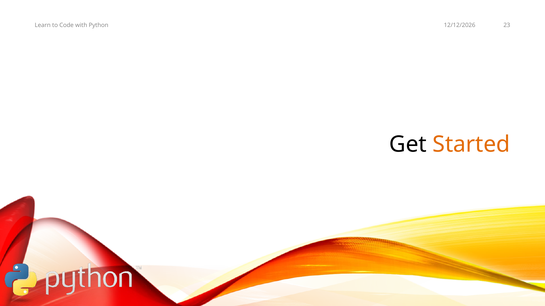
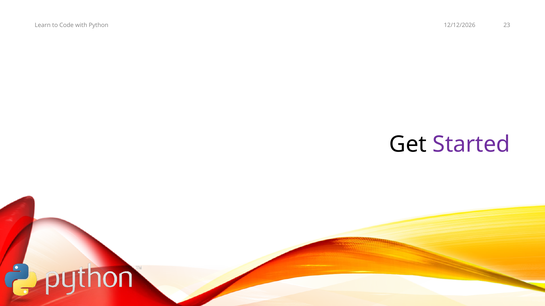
Started colour: orange -> purple (471, 144)
